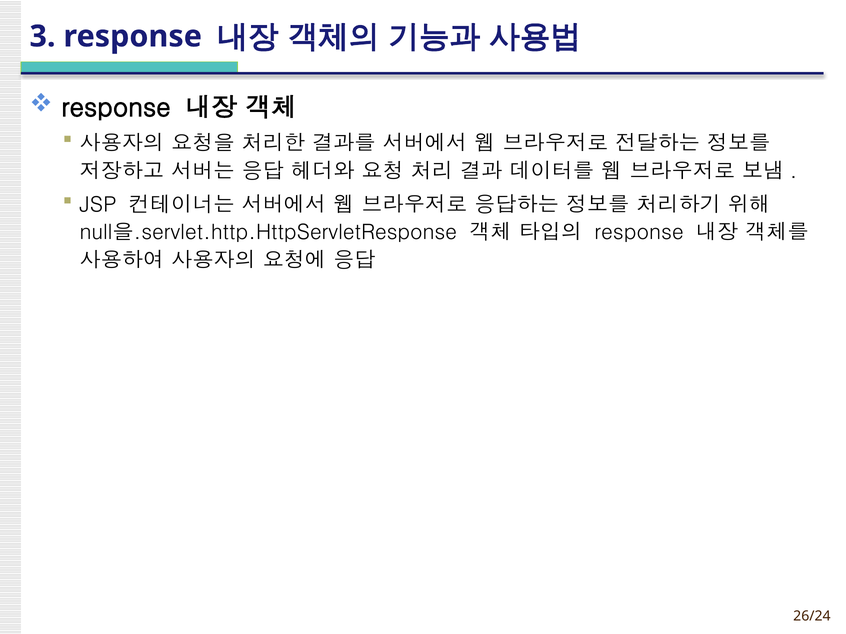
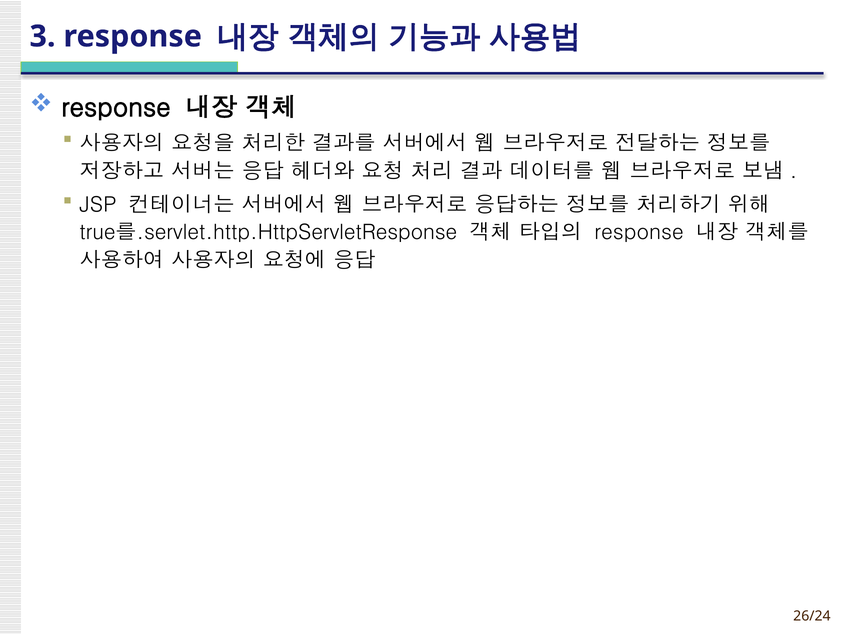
null을.servlet.http.HttpServletResponse: null을.servlet.http.HttpServletResponse -> true를.servlet.http.HttpServletResponse (268, 233)
